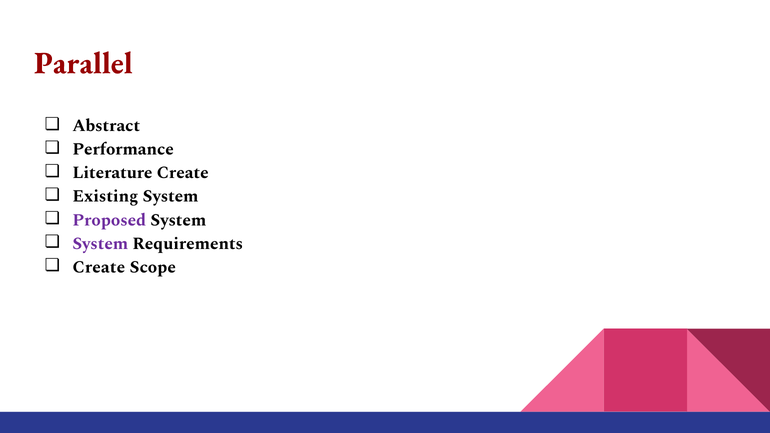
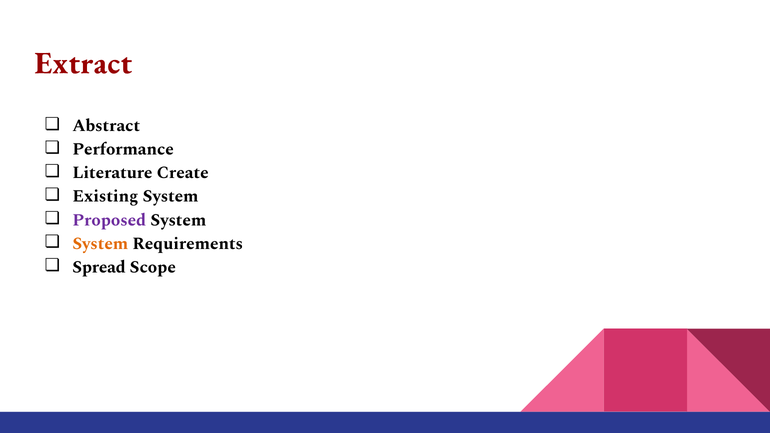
Parallel: Parallel -> Extract (83, 63)
System colour: purple -> orange (100, 244)
Create: Create -> Spread (99, 267)
